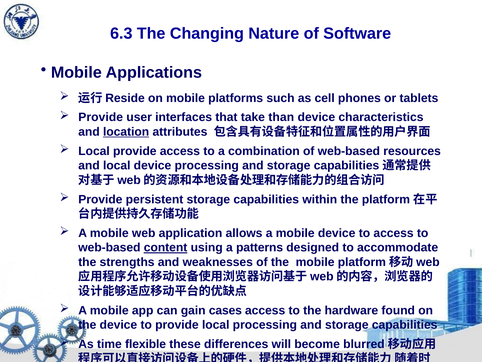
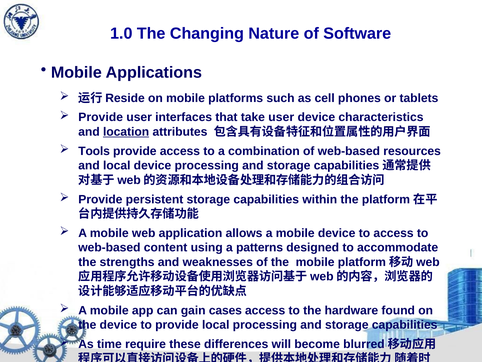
6.3: 6.3 -> 1.0 (121, 34)
take than: than -> user (281, 117)
Local: Local -> Tools (94, 151)
content underline: present -> none (166, 247)
flexible: flexible -> require (146, 344)
